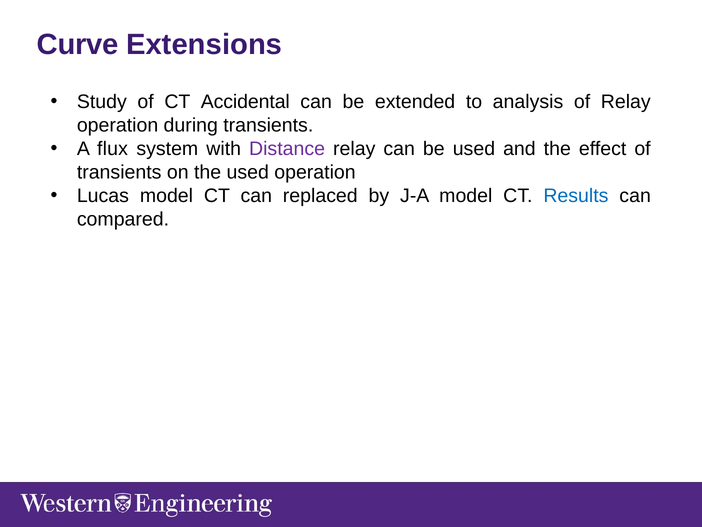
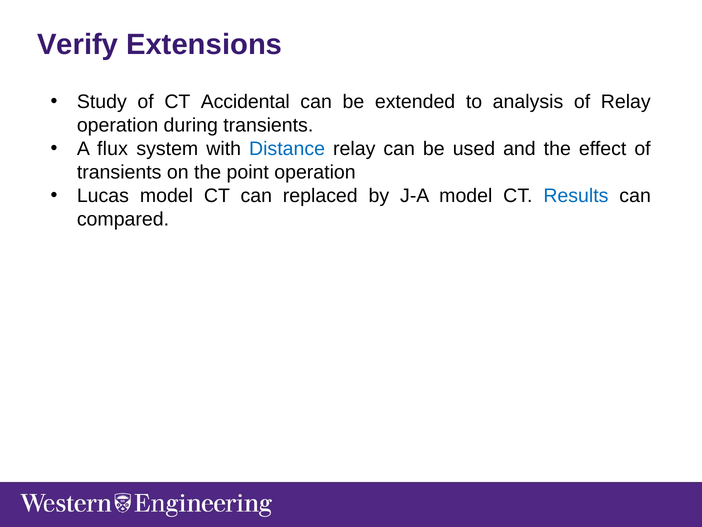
Curve: Curve -> Verify (78, 45)
Distance colour: purple -> blue (287, 149)
the used: used -> point (248, 172)
